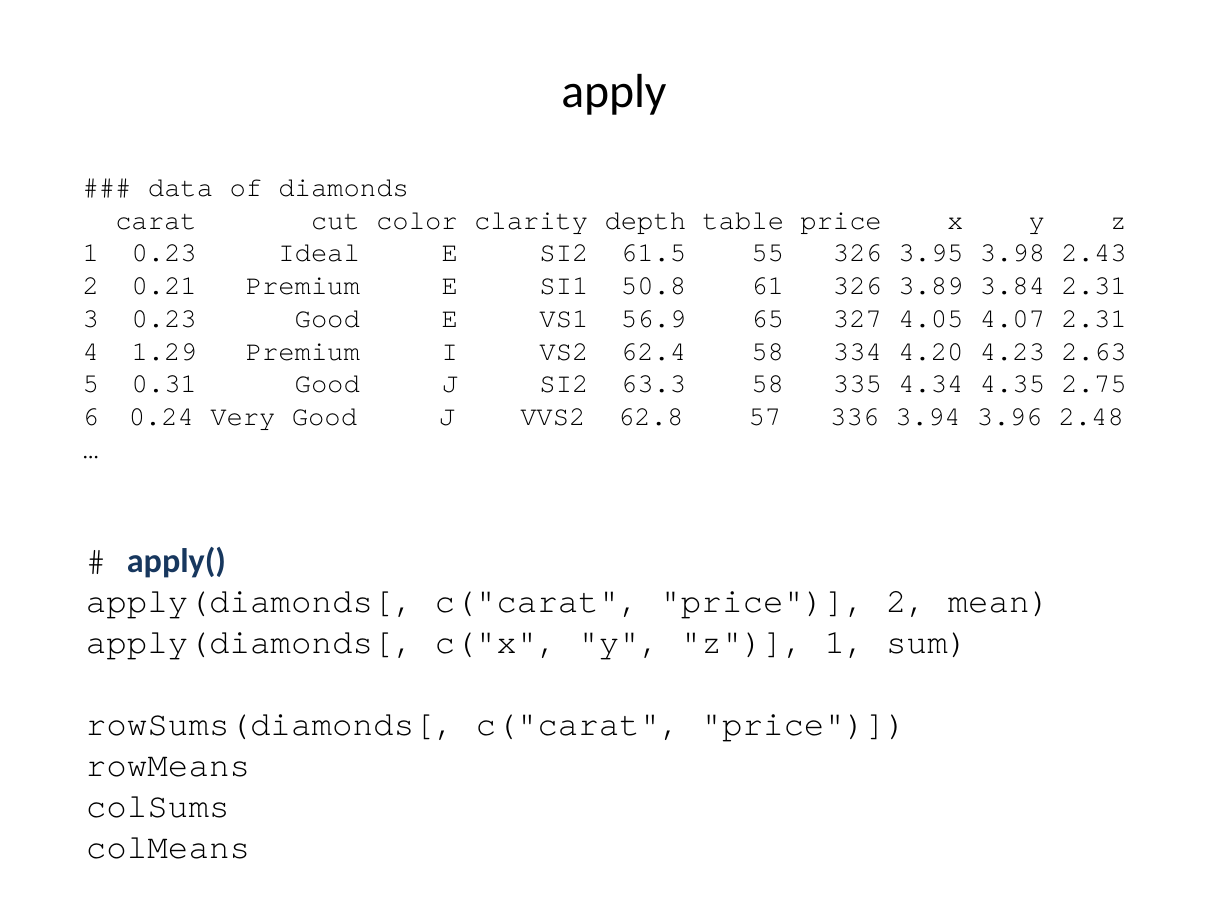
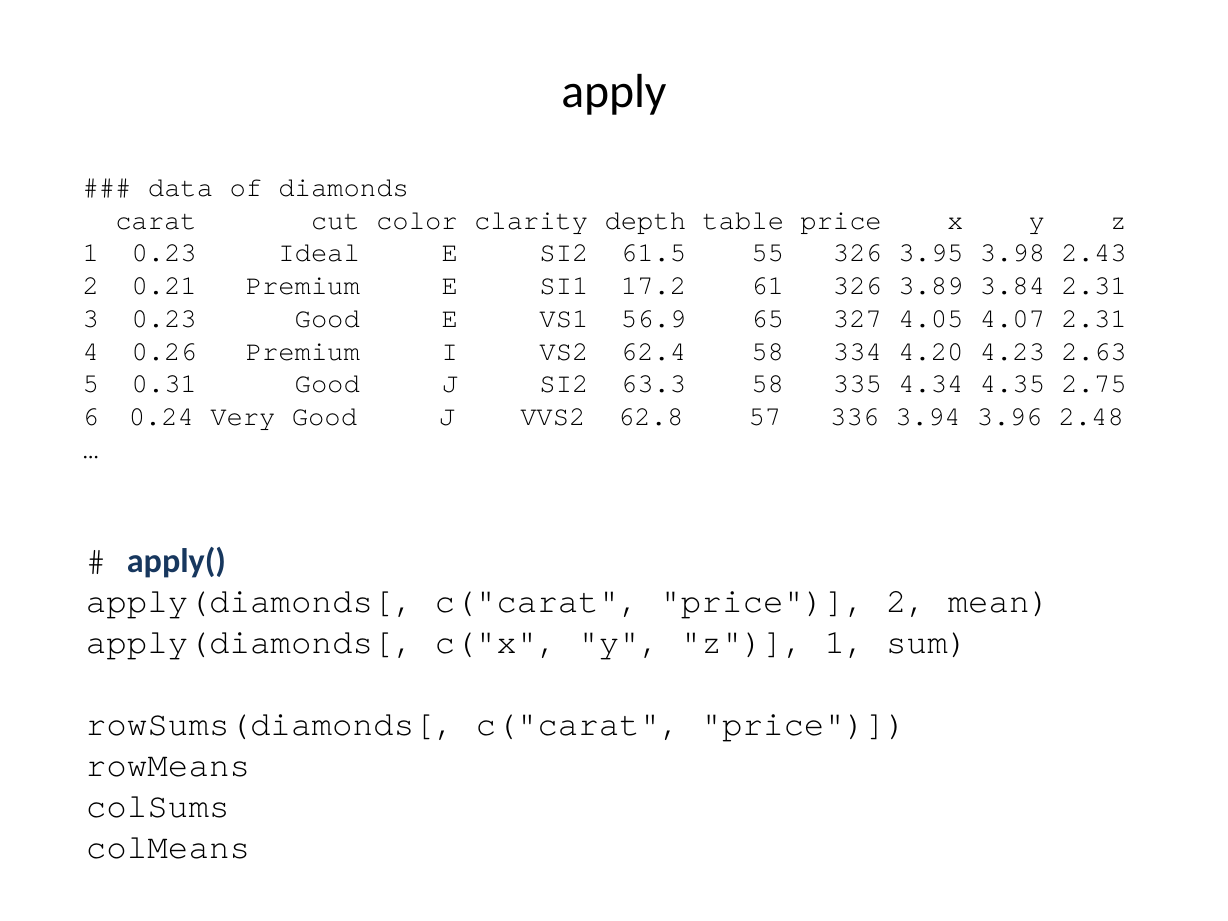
50.8: 50.8 -> 17.2 (654, 286)
1.29: 1.29 -> 0.26 (164, 351)
